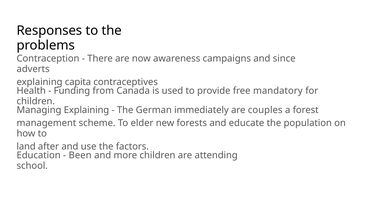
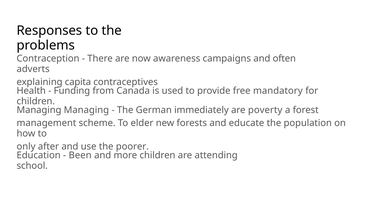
since: since -> often (284, 58)
Managing Explaining: Explaining -> Managing (86, 110)
couples: couples -> poverty (265, 110)
land: land -> only (26, 147)
factors: factors -> poorer (132, 147)
